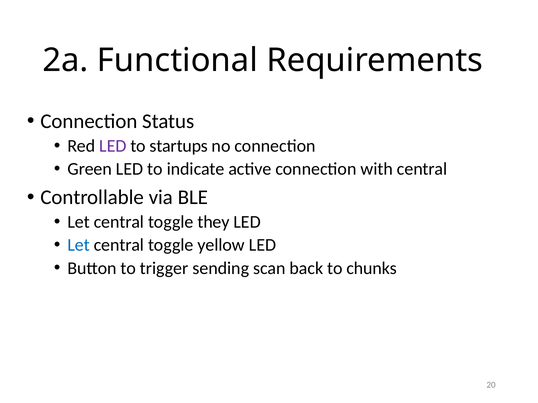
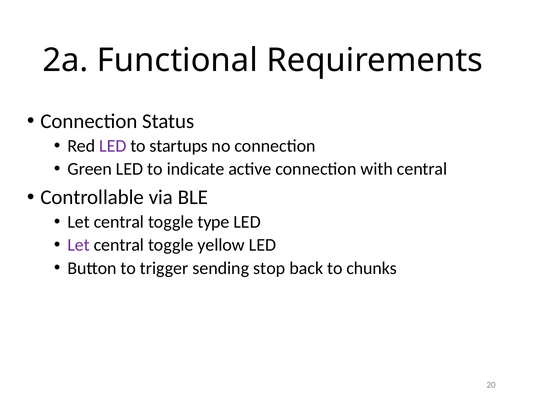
they: they -> type (213, 222)
Let colour: blue -> purple (79, 245)
scan: scan -> stop (269, 268)
